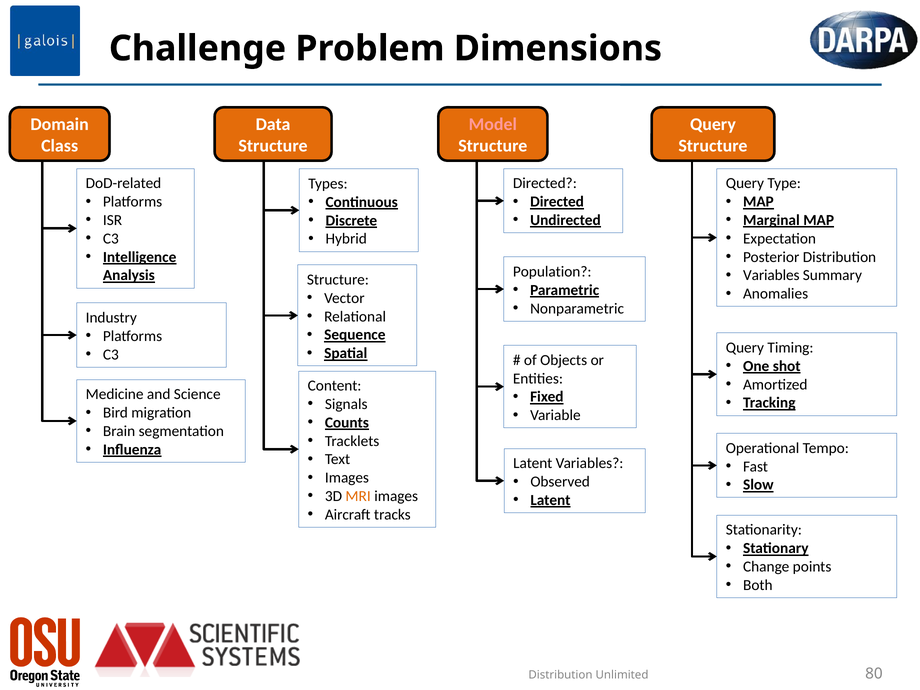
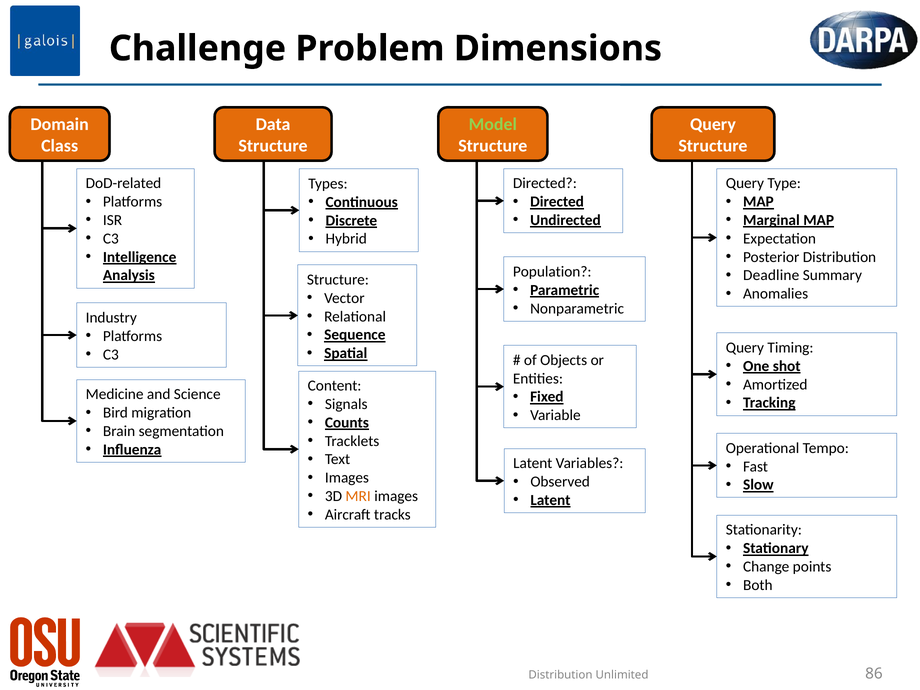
Model colour: pink -> light green (493, 124)
Variables: Variables -> Deadline (771, 275)
80: 80 -> 86 (874, 674)
